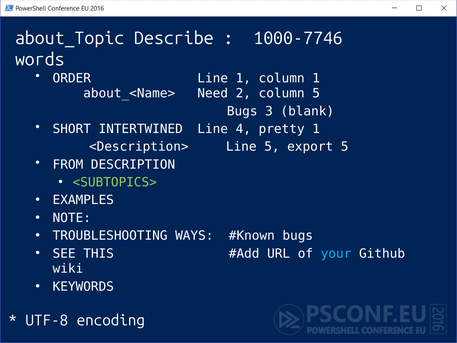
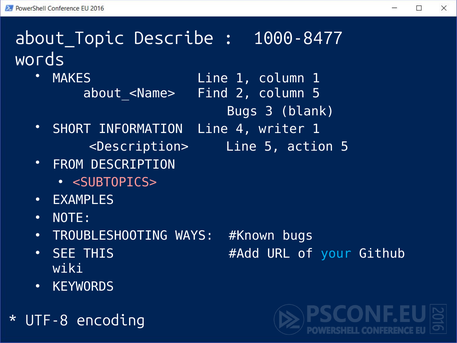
1000-7746: 1000-7746 -> 1000-8477 (298, 38)
ORDER: ORDER -> MAKES (72, 78)
Need: Need -> Find (213, 93)
INTERTWINED: INTERTWINED -> INFORMATION (141, 129)
pretty: pretty -> writer (282, 129)
export: export -> action (310, 147)
<SUBTOPICS> colour: light green -> pink (115, 182)
